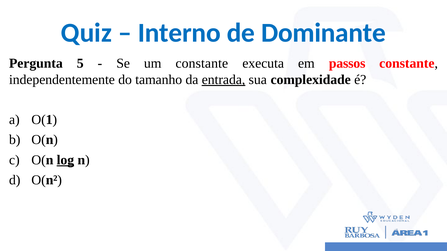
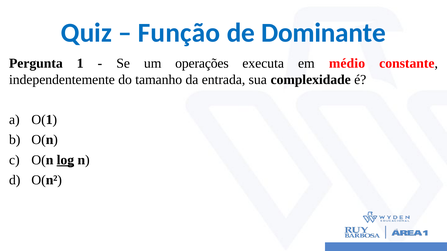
Interno: Interno -> Função (179, 33)
5: 5 -> 1 (80, 63)
um constante: constante -> operações (202, 63)
passos: passos -> médio (347, 63)
entrada underline: present -> none (224, 80)
